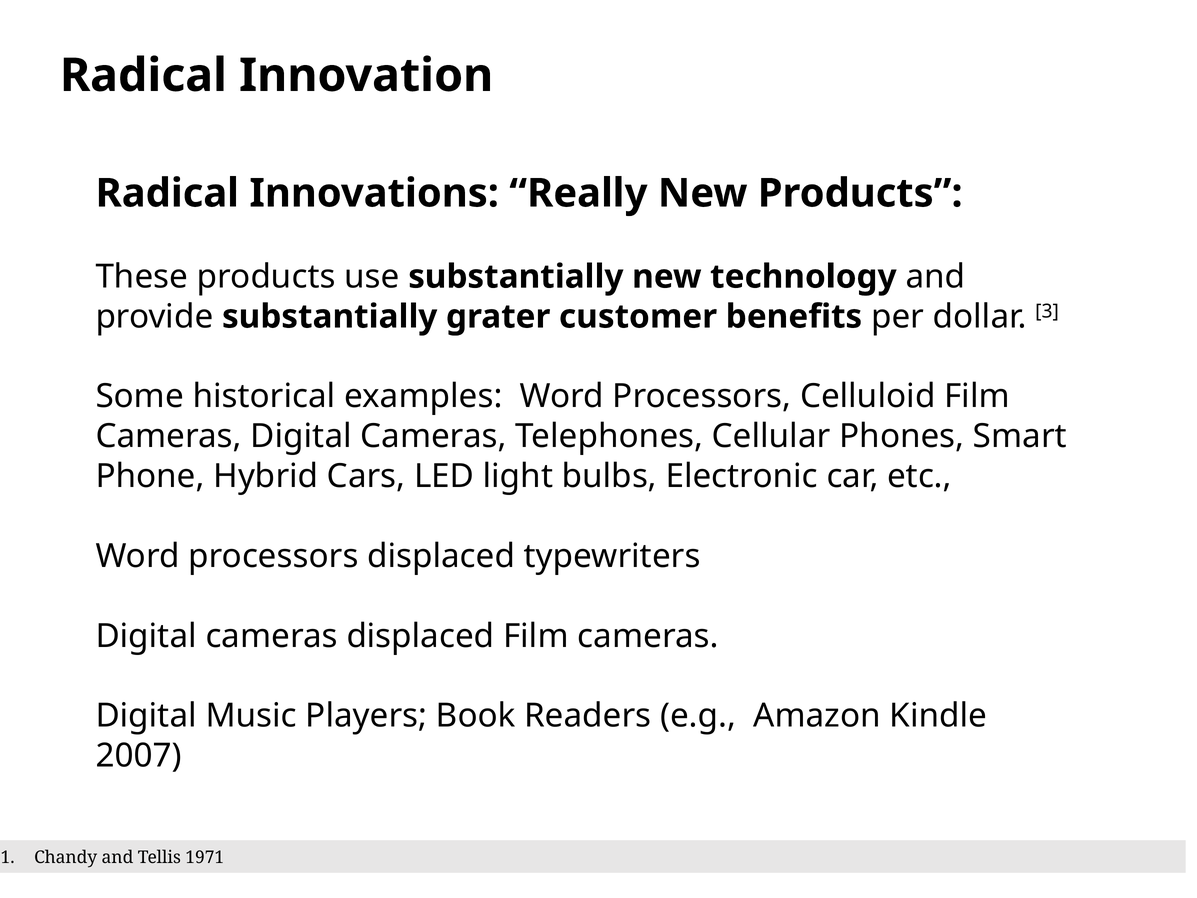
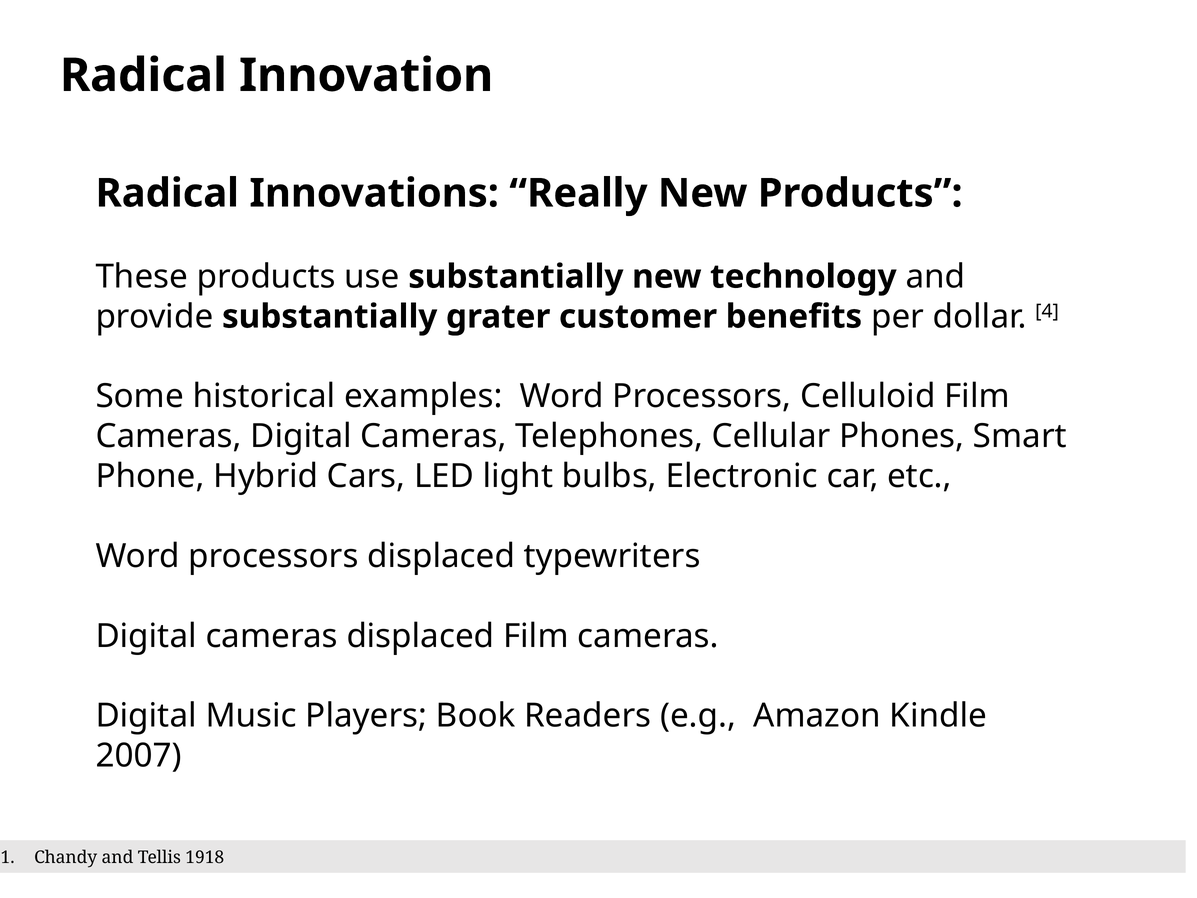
3: 3 -> 4 (1047, 311)
1971: 1971 -> 1918 (205, 857)
